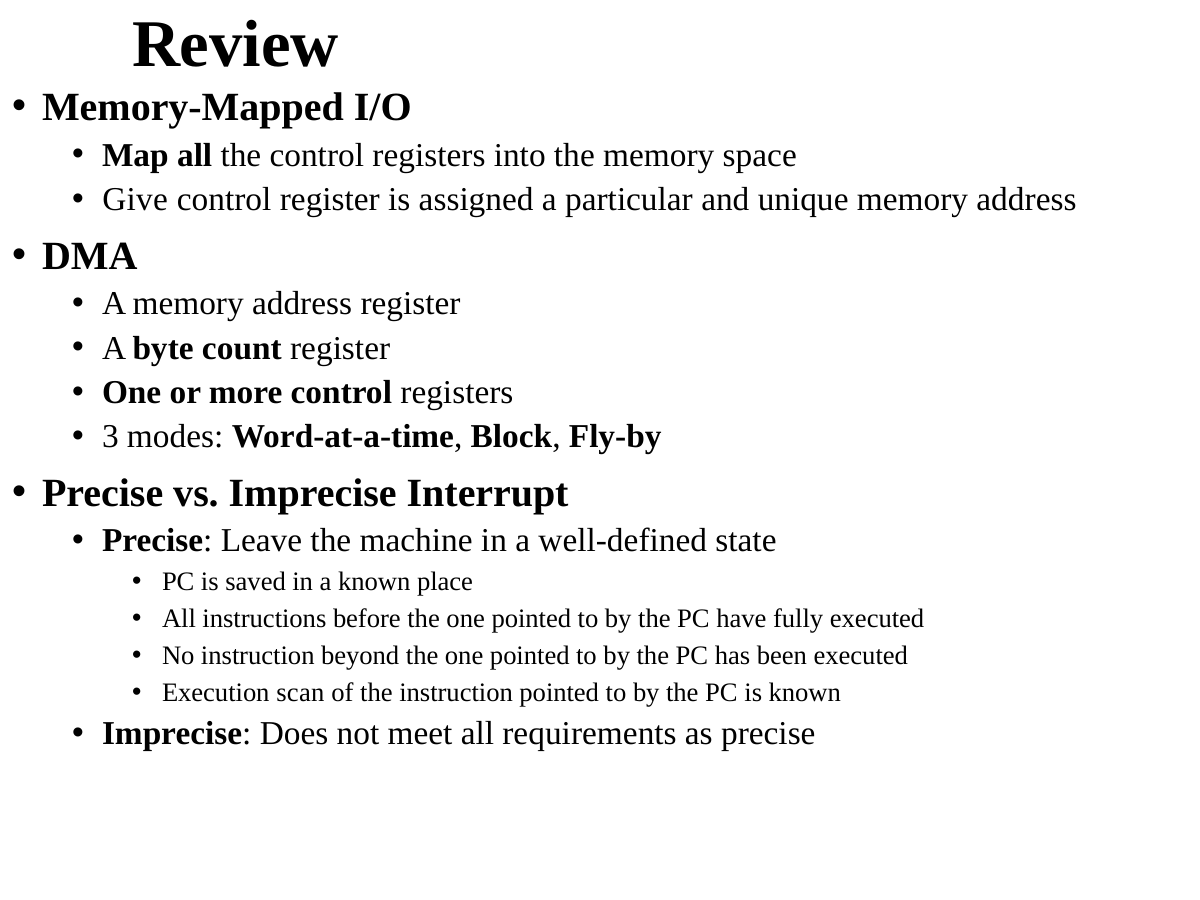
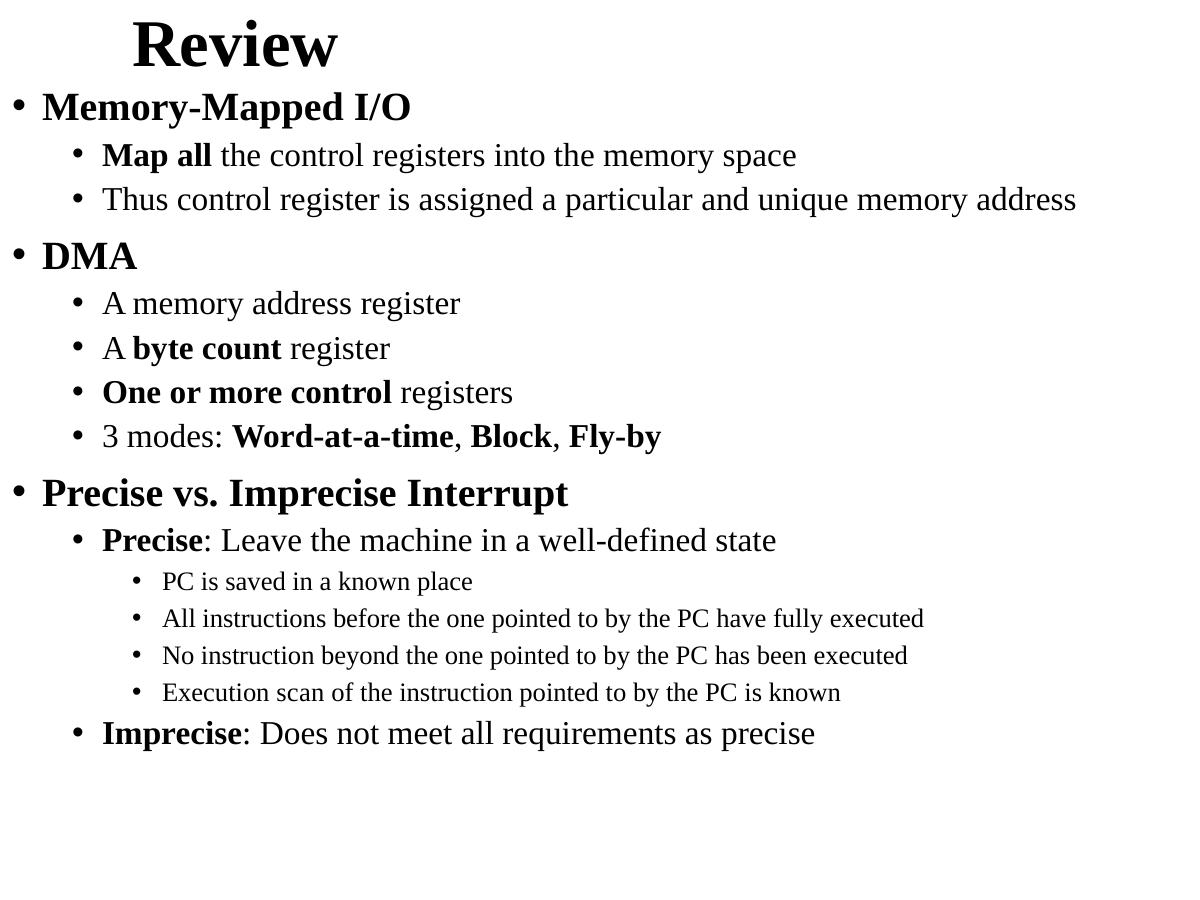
Give: Give -> Thus (135, 200)
